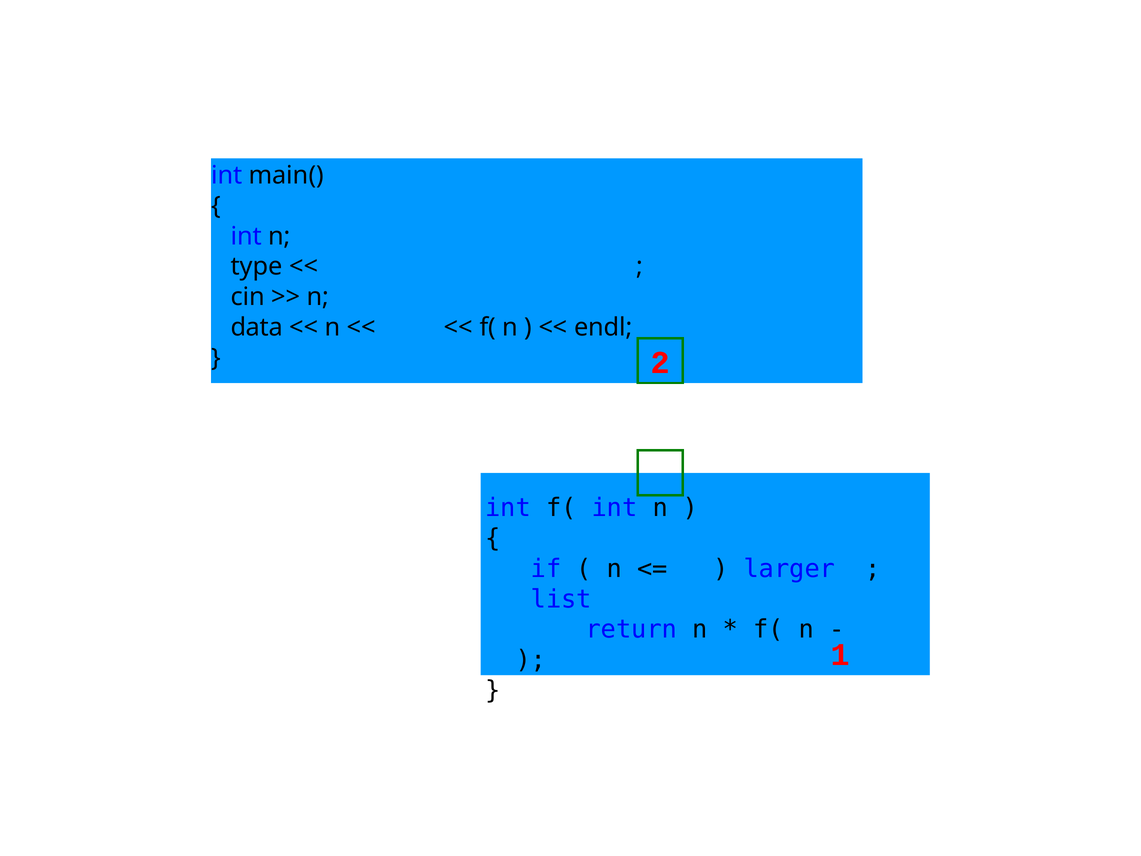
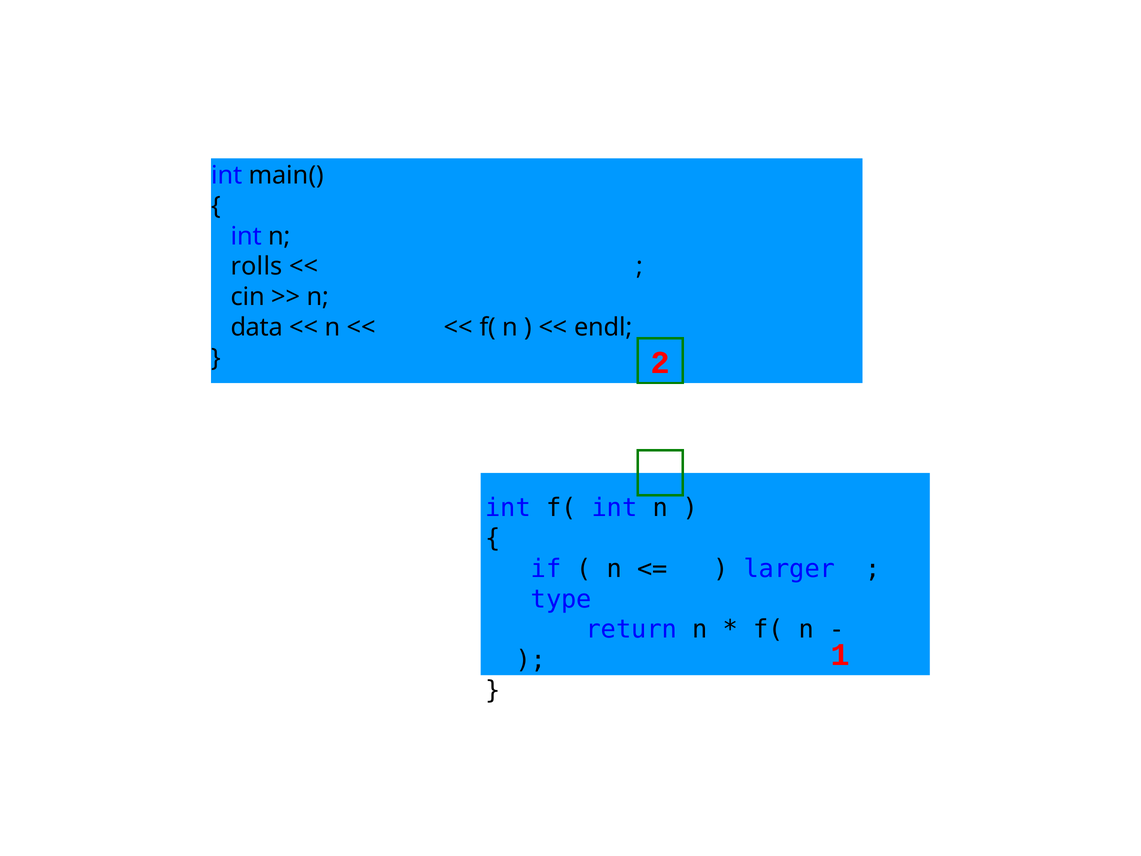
type: type -> rolls (257, 267)
list: list -> type (561, 599)
